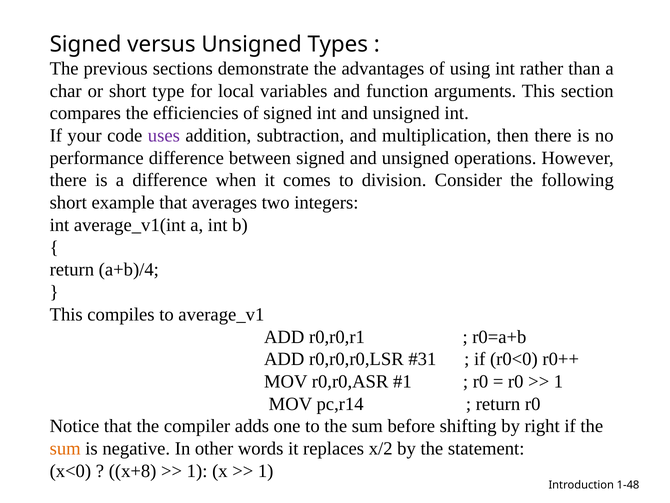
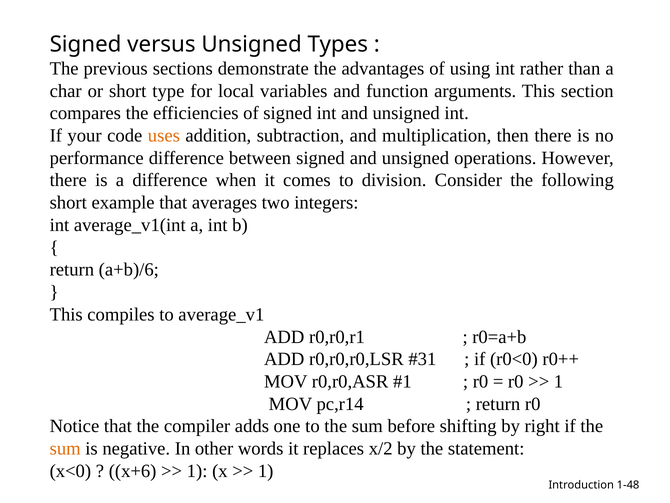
uses colour: purple -> orange (164, 135)
a+b)/4: a+b)/4 -> a+b)/6 (129, 270)
x+8: x+8 -> x+6 (133, 471)
